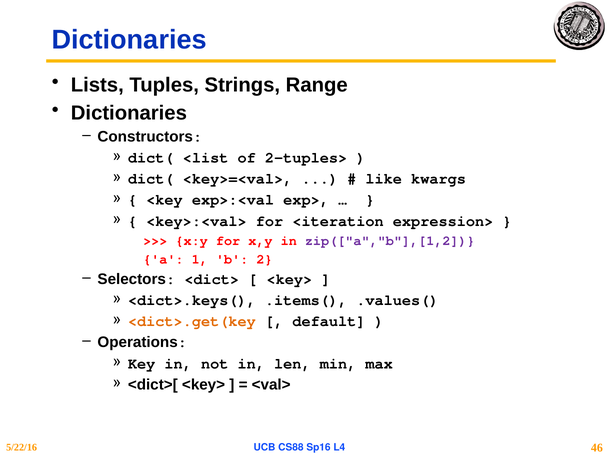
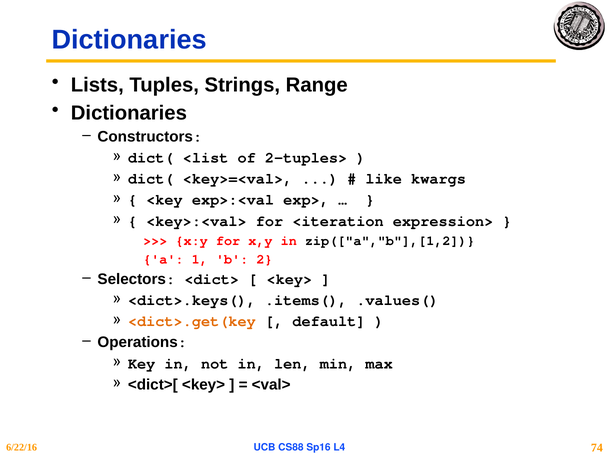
zip(["a","b"],[1,2 colour: purple -> black (390, 240)
5/22/16: 5/22/16 -> 6/22/16 (22, 447)
46: 46 -> 74 (597, 447)
